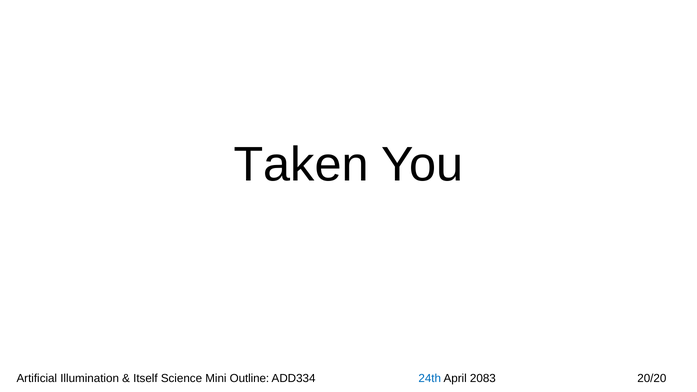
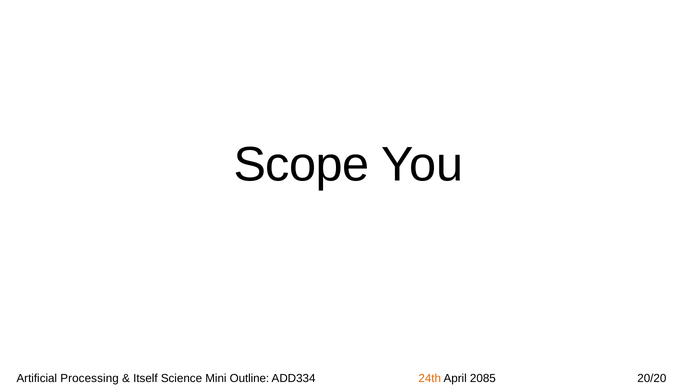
Taken: Taken -> Scope (301, 165)
Illumination: Illumination -> Processing (90, 379)
24th colour: blue -> orange (430, 379)
2083: 2083 -> 2085 (483, 379)
